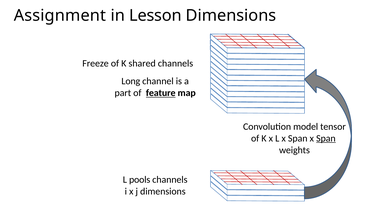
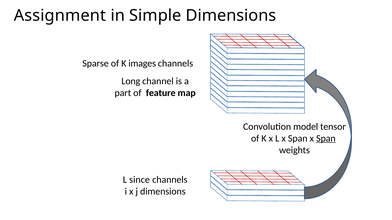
Lesson: Lesson -> Simple (155, 15)
Freeze: Freeze -> Sparse (96, 64)
shared: shared -> images (142, 64)
feature underline: present -> none (161, 93)
pools: pools -> since (140, 180)
